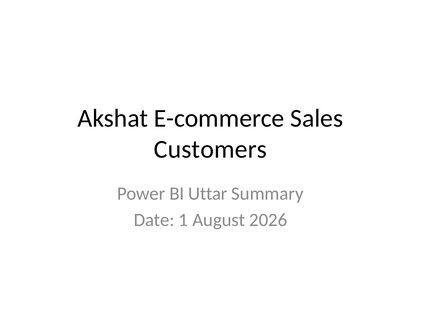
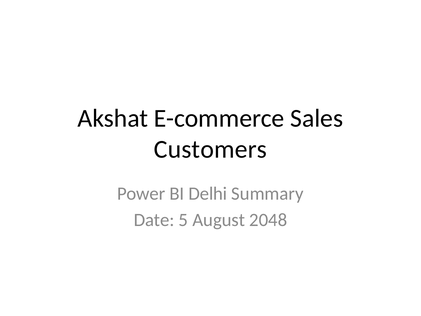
Uttar: Uttar -> Delhi (208, 194)
1: 1 -> 5 (183, 220)
2026: 2026 -> 2048 (268, 220)
